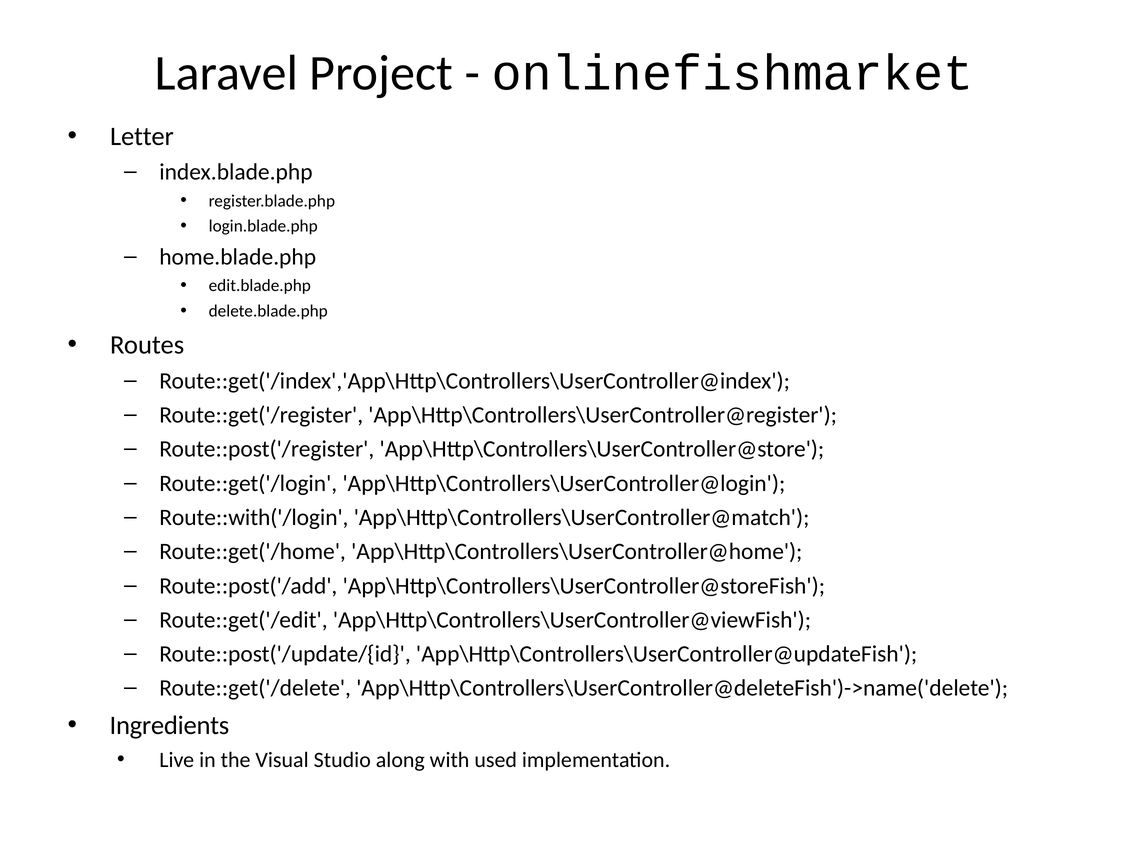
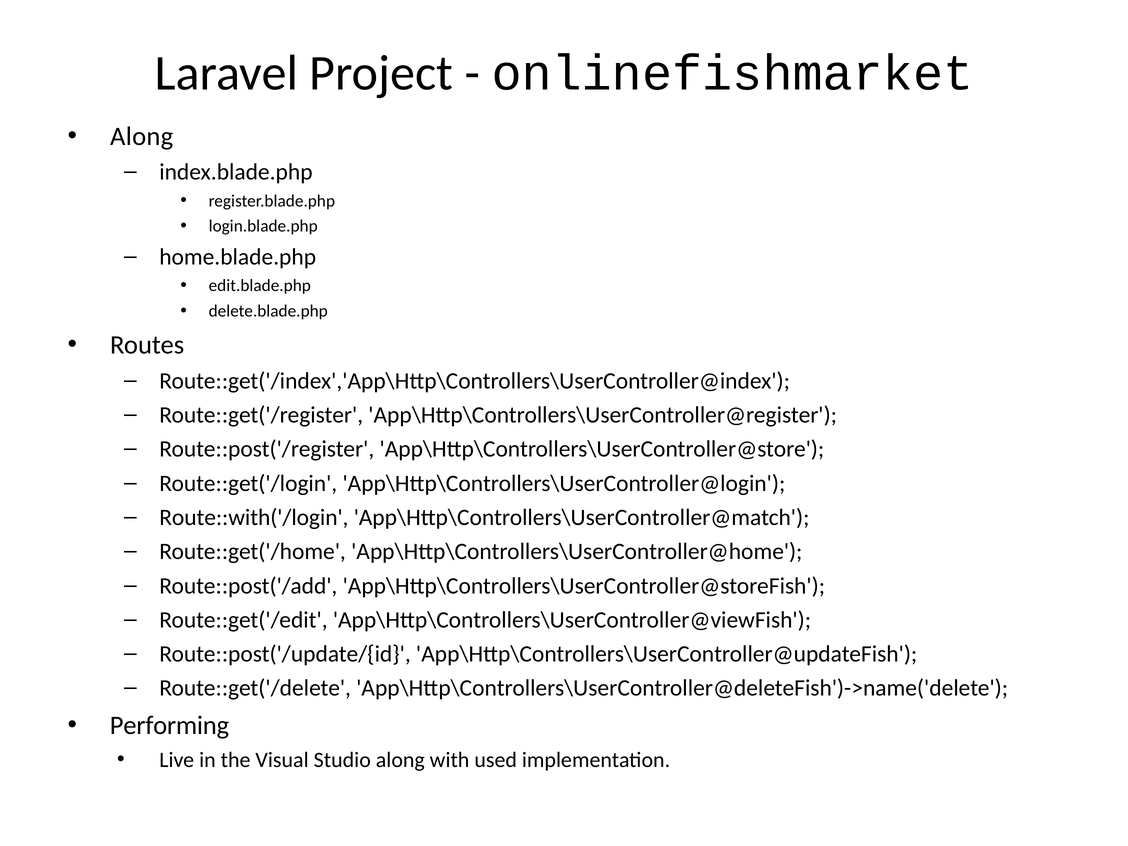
Letter: Letter -> Along (142, 136)
Ingredients: Ingredients -> Performing (169, 725)
